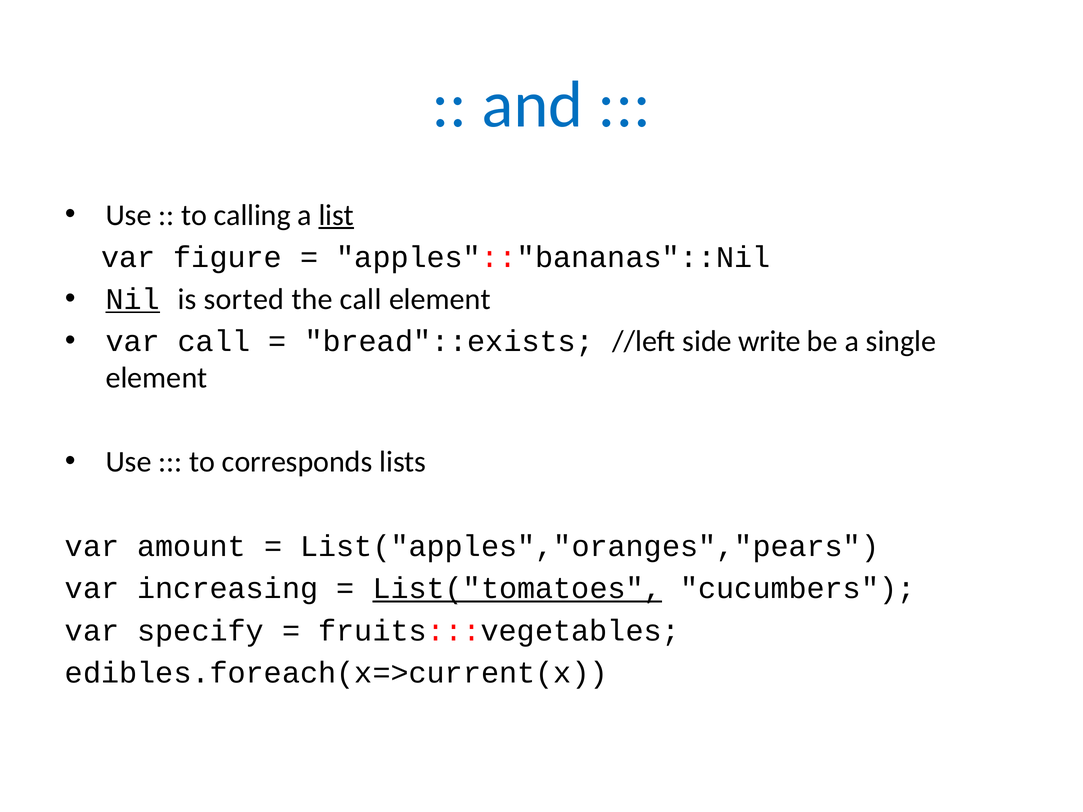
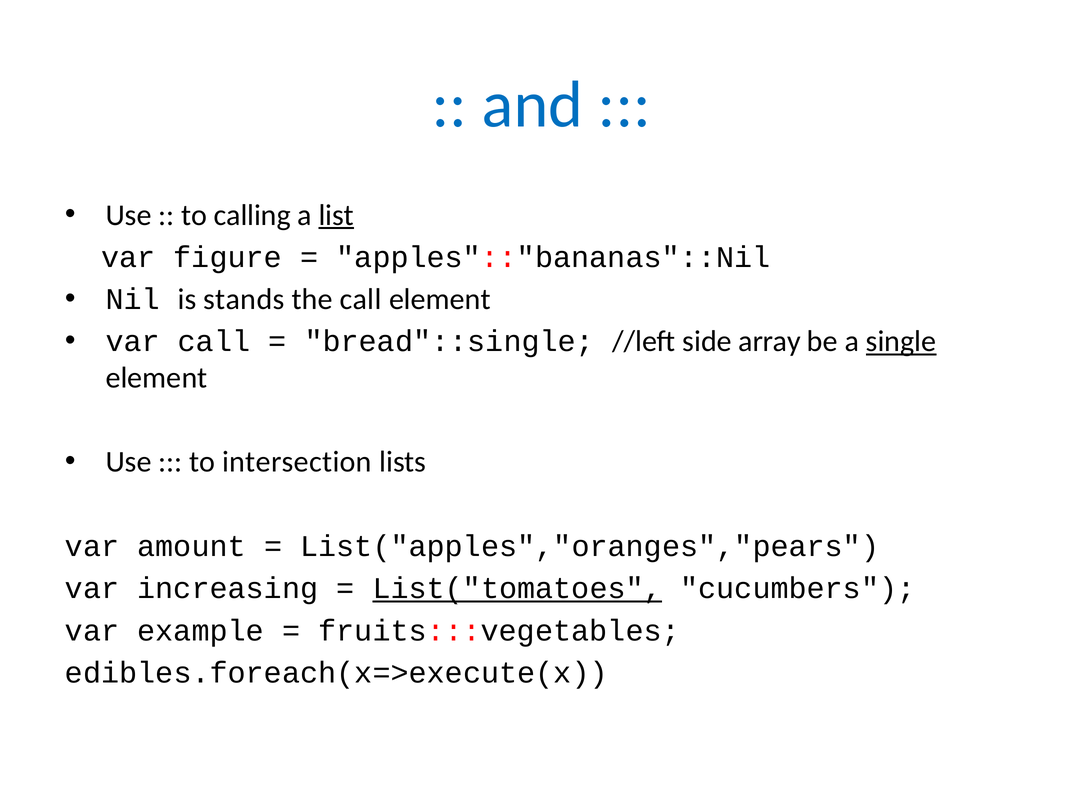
Nil underline: present -> none (133, 299)
sorted: sorted -> stands (244, 299)
bread"::exists: bread"::exists -> bread"::single (449, 342)
write: write -> array (770, 342)
single underline: none -> present (901, 342)
corresponds: corresponds -> intersection (297, 462)
specify: specify -> example (201, 631)
edibles.foreach(x=>current(x: edibles.foreach(x=>current(x -> edibles.foreach(x=>execute(x (336, 673)
